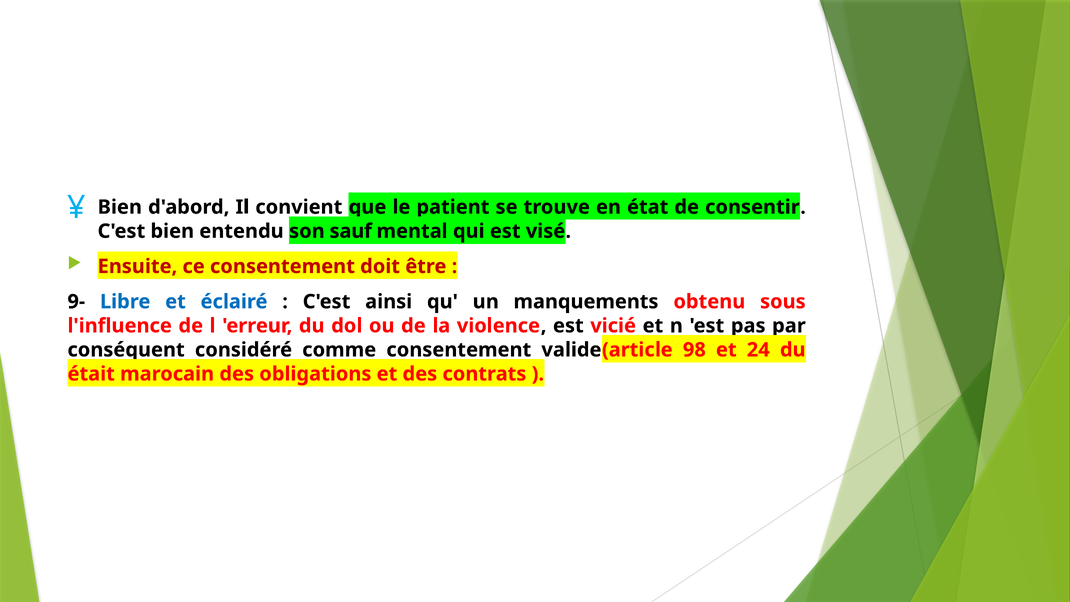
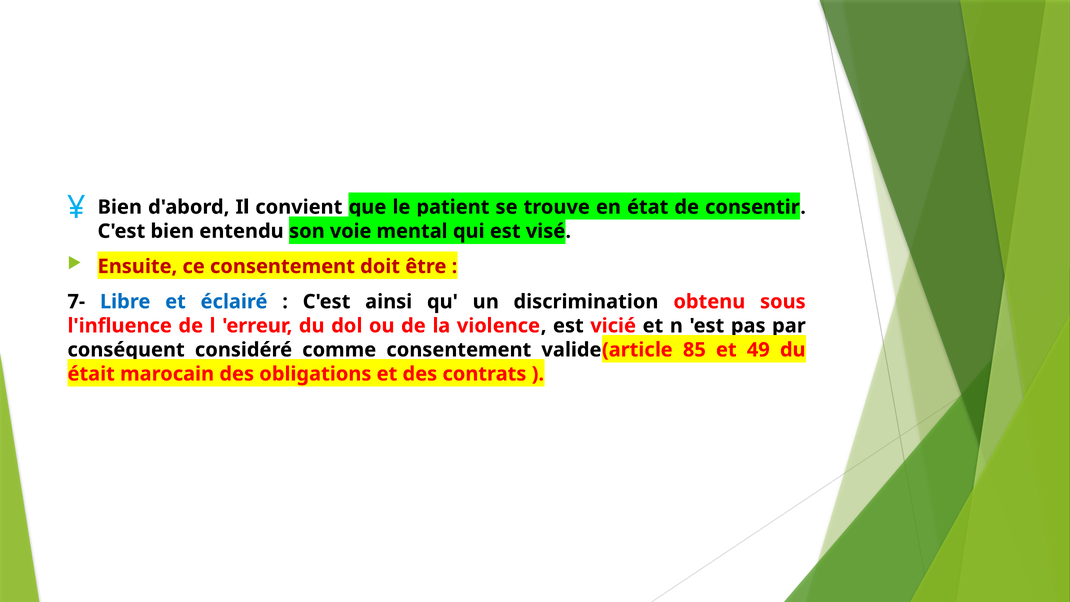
sauf: sauf -> voie (351, 231)
9-: 9- -> 7- (76, 302)
manquements: manquements -> discrimination (586, 302)
98: 98 -> 85 (694, 350)
24: 24 -> 49 (758, 350)
